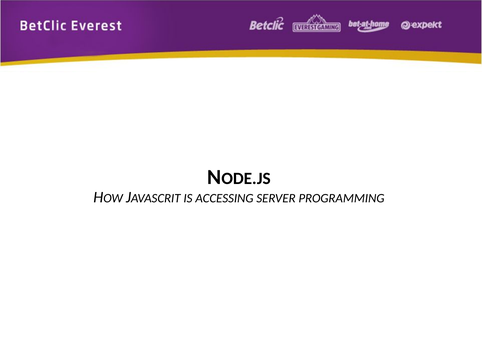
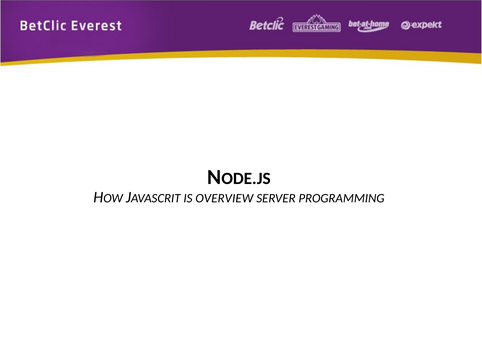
ACCESSING: ACCESSING -> OVERVIEW (224, 198)
